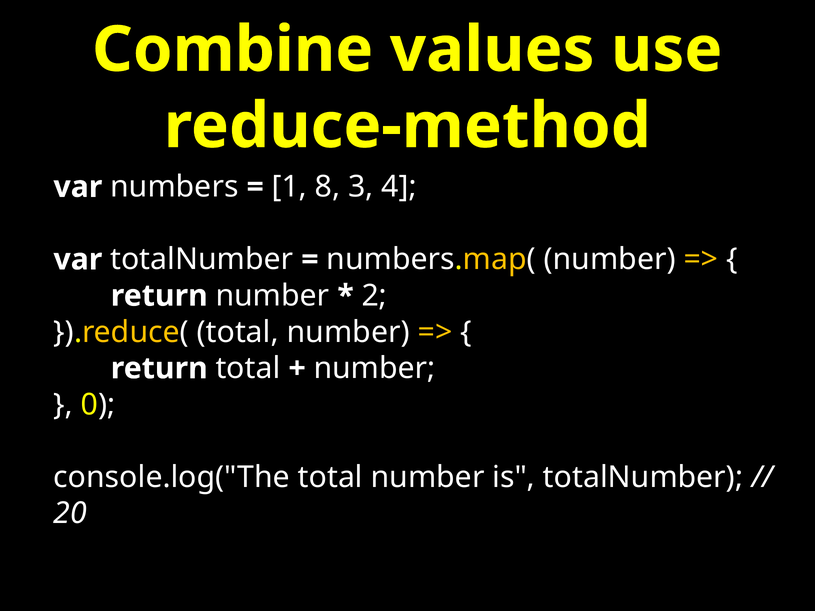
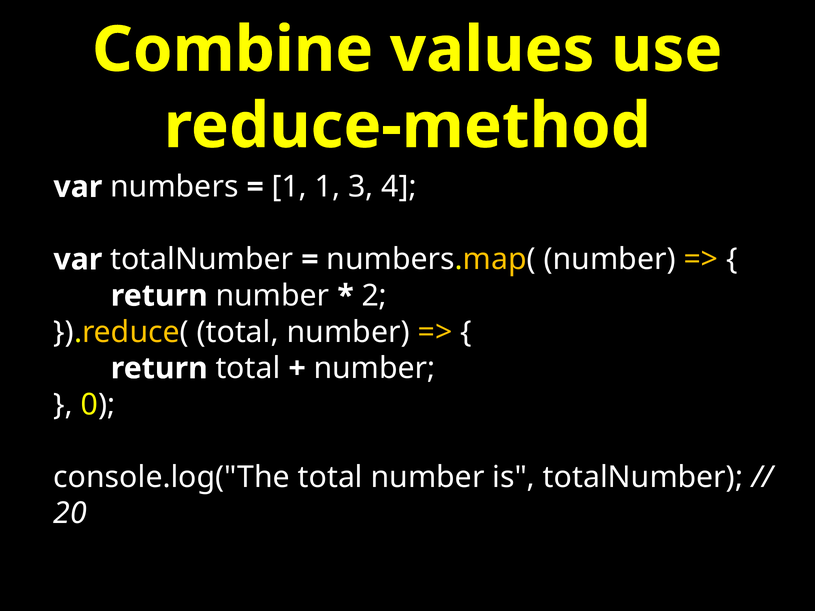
1 8: 8 -> 1 (328, 187)
